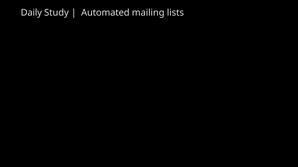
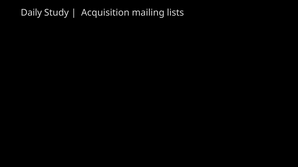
Automated: Automated -> Acquisition (105, 13)
